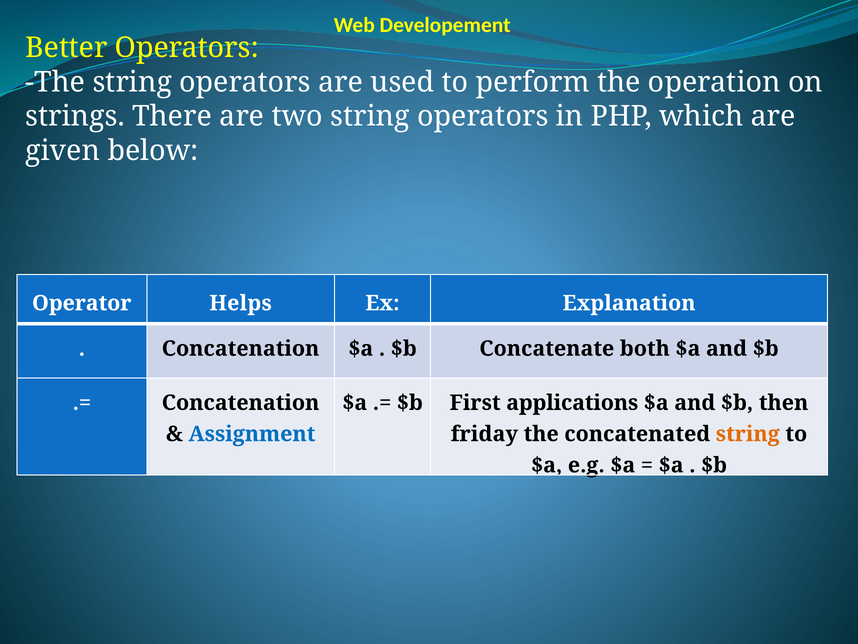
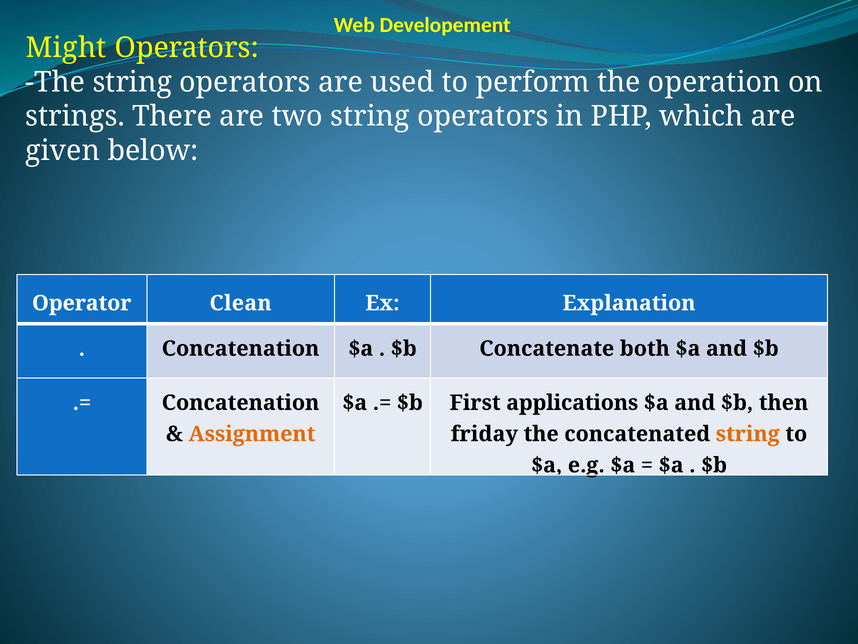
Better: Better -> Might (66, 48)
Helps: Helps -> Clean (241, 303)
Assignment colour: blue -> orange (252, 434)
